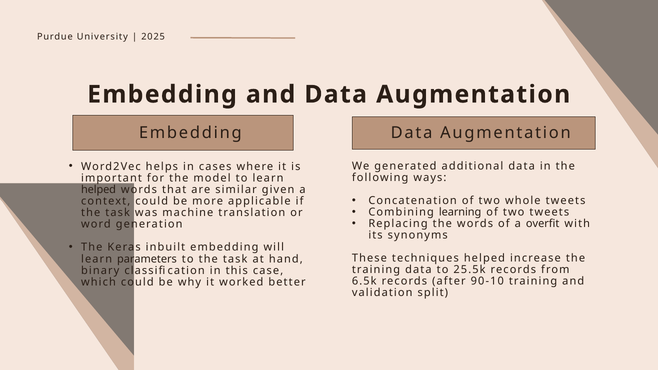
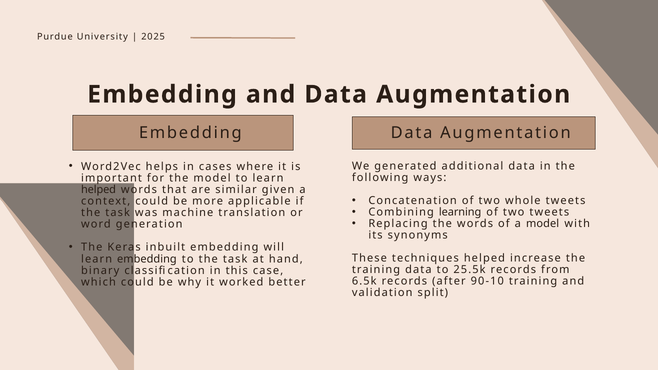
a overfit: overfit -> model (543, 224)
learn parameters: parameters -> embedding (147, 259)
